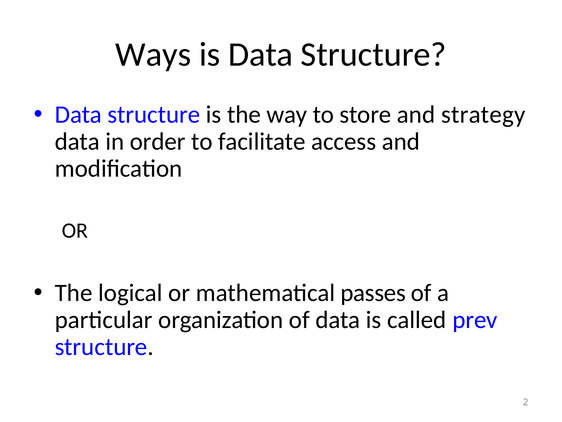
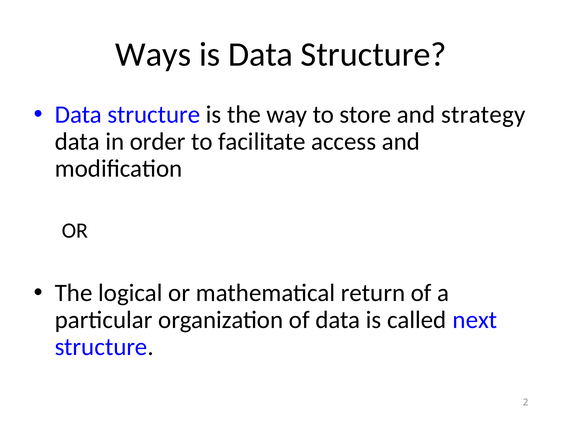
passes: passes -> return (373, 292)
prev: prev -> next (475, 319)
